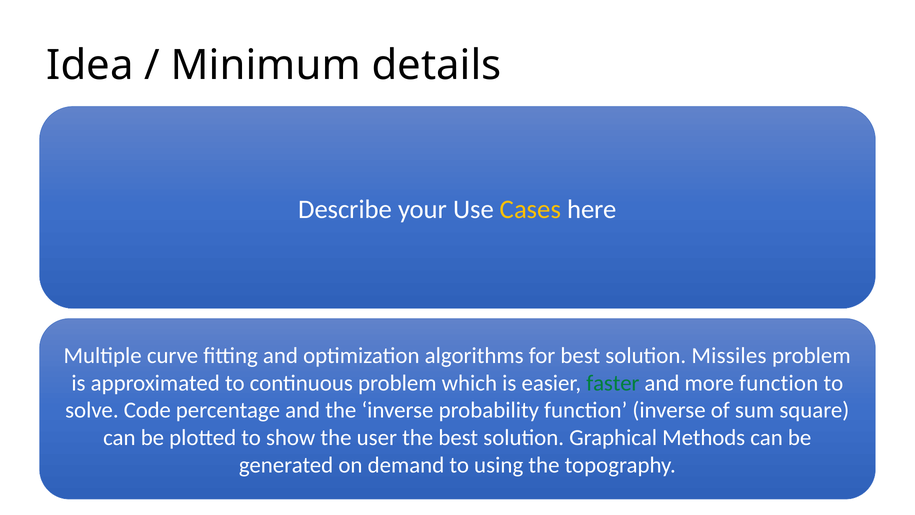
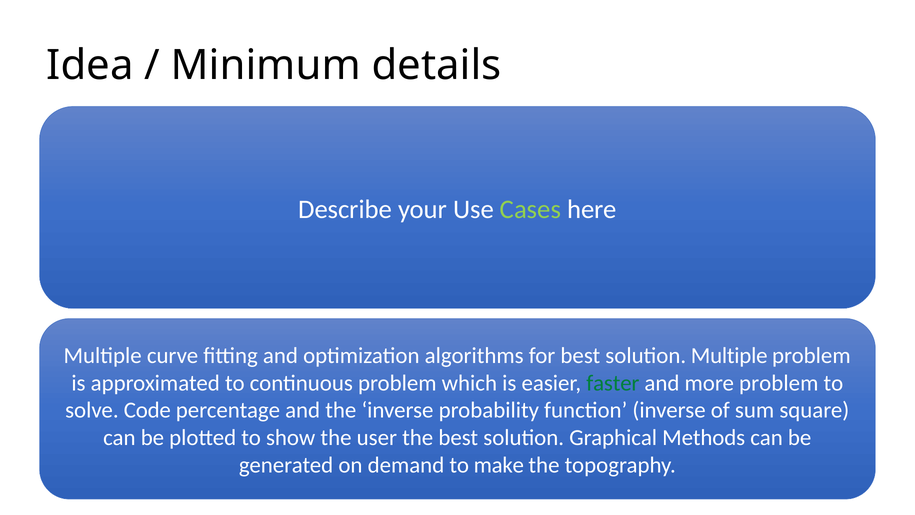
Cases colour: yellow -> light green (531, 209)
solution Missiles: Missiles -> Multiple (729, 355)
more function: function -> problem (779, 383)
using: using -> make (499, 465)
